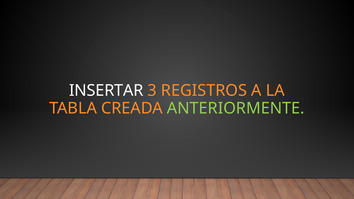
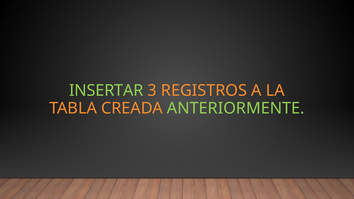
INSERTAR colour: white -> light green (106, 91)
